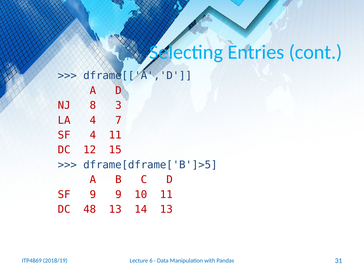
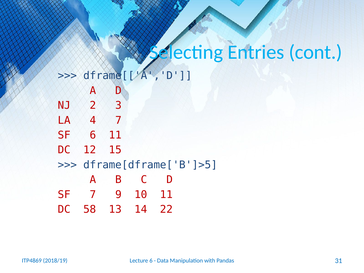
8: 8 -> 2 (93, 105)
SF 4: 4 -> 6 (93, 135)
SF 9: 9 -> 7 (93, 195)
48: 48 -> 58 (90, 209)
14 13: 13 -> 22 (166, 209)
